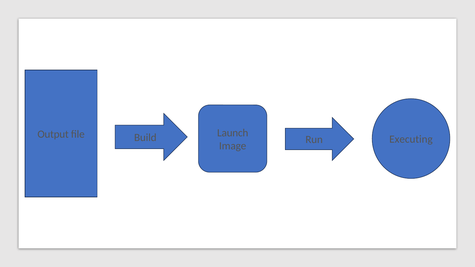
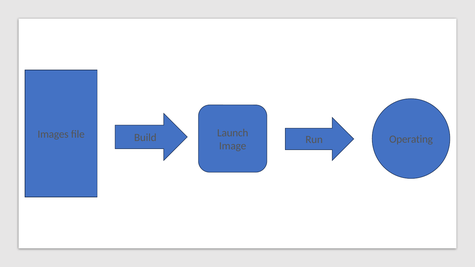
Output: Output -> Images (53, 134)
Executing: Executing -> Operating (411, 139)
